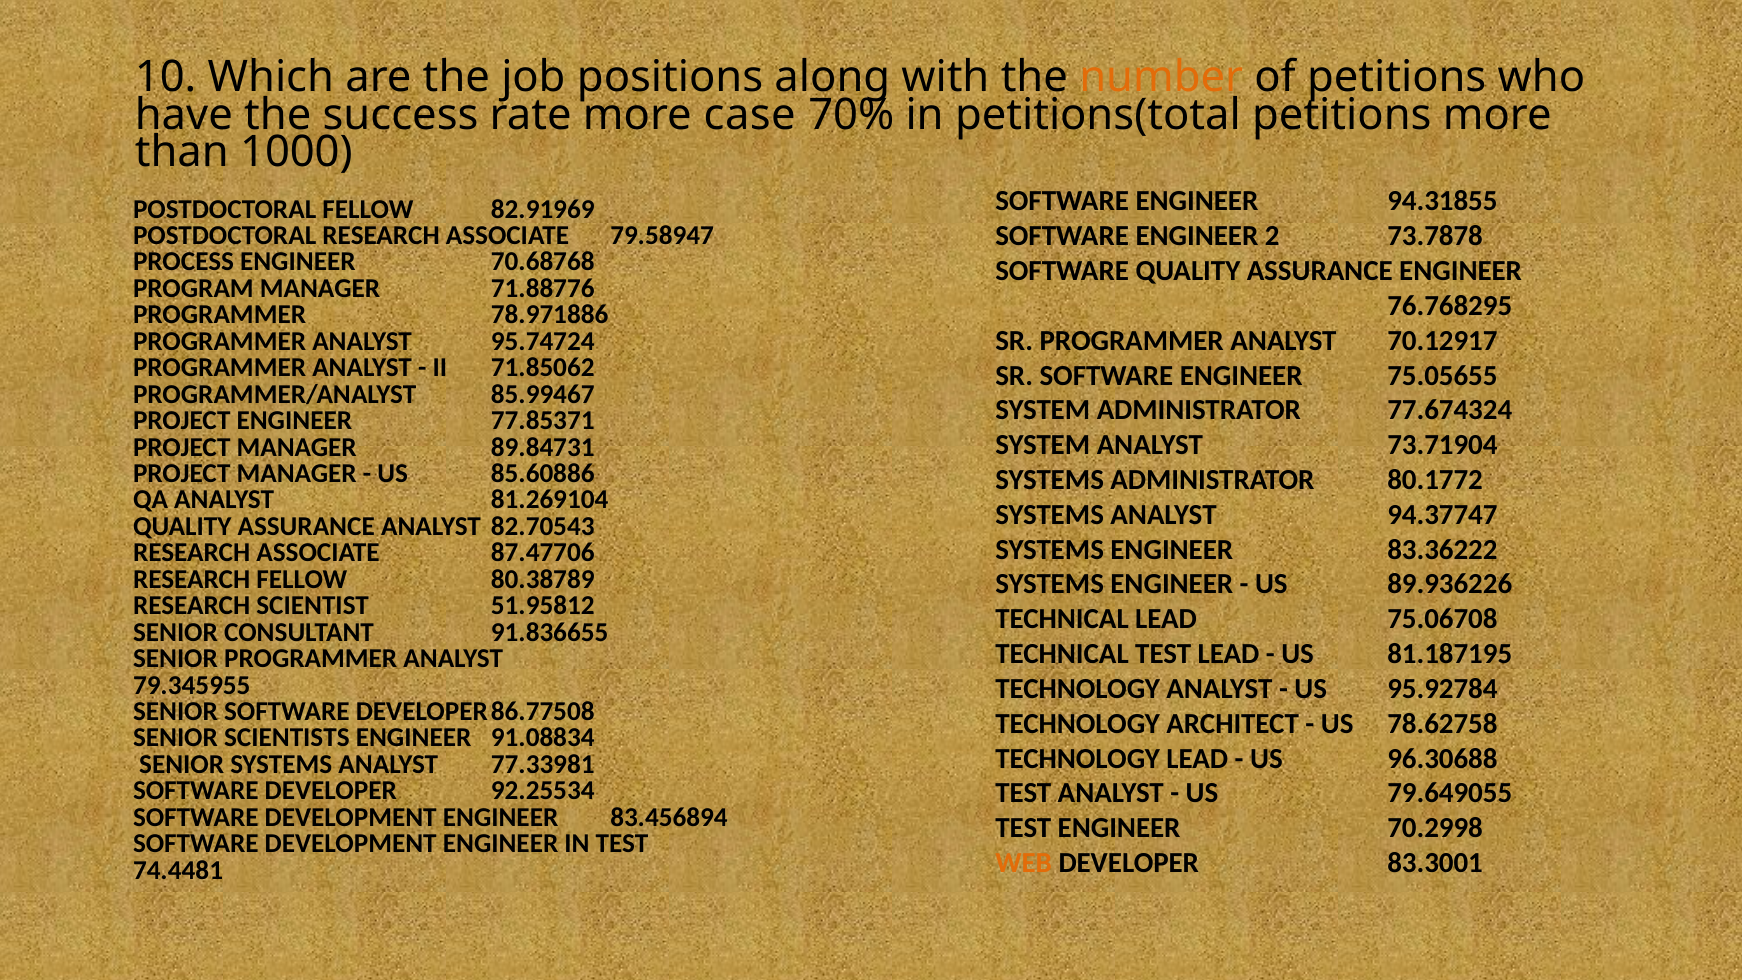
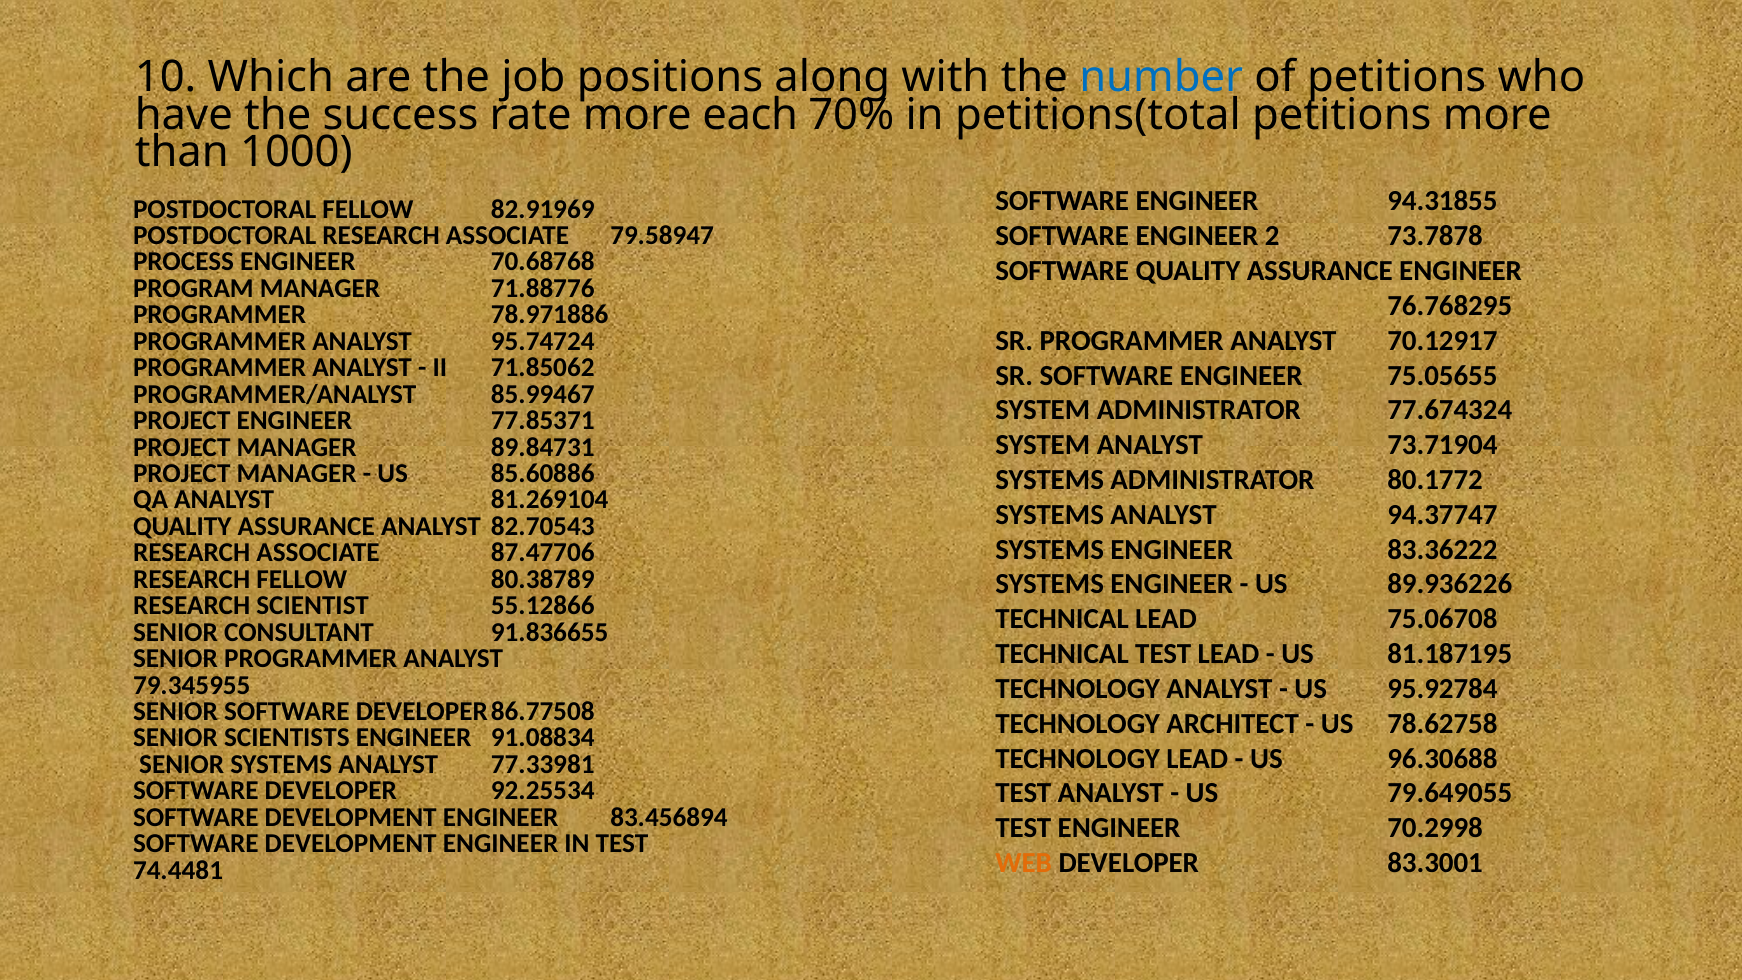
number colour: orange -> blue (1161, 77)
case: case -> each (750, 115)
51.95812: 51.95812 -> 55.12866 (543, 606)
